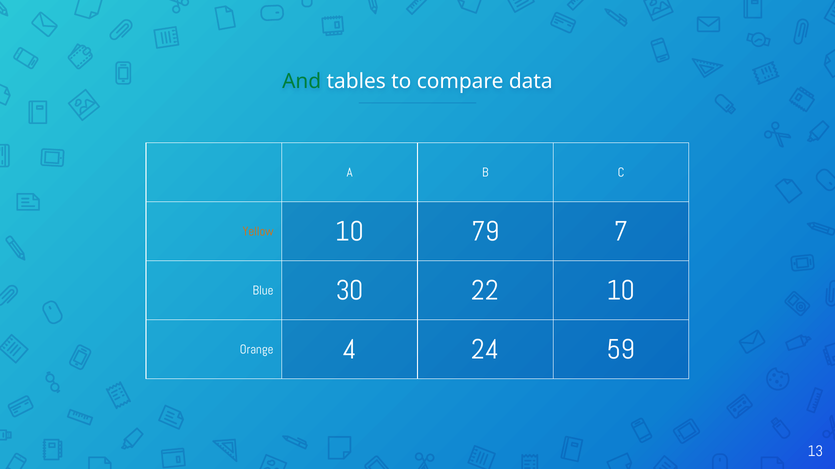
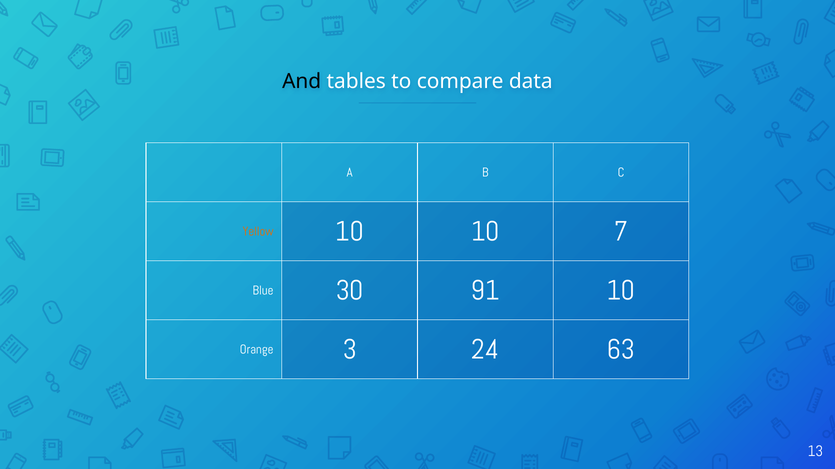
And colour: green -> black (302, 81)
10 79: 79 -> 10 (485, 232)
22: 22 -> 91 (485, 291)
4: 4 -> 3 (350, 350)
59: 59 -> 63 (621, 350)
